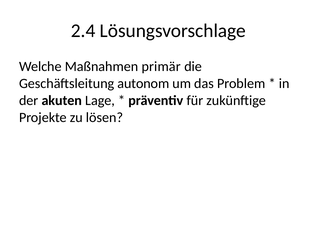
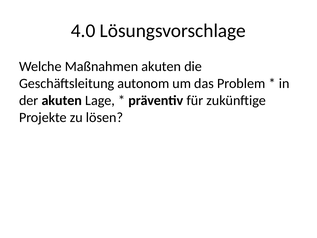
2.4: 2.4 -> 4.0 (83, 31)
Maßnahmen primär: primär -> akuten (161, 67)
